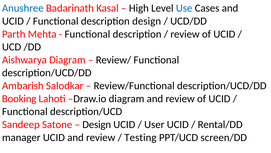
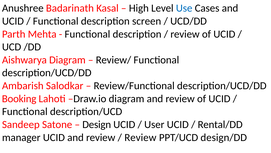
Anushree colour: blue -> black (23, 8)
description design: design -> screen (147, 21)
Testing: Testing -> Review (140, 137)
screen/DD: screen/DD -> design/DD (224, 137)
